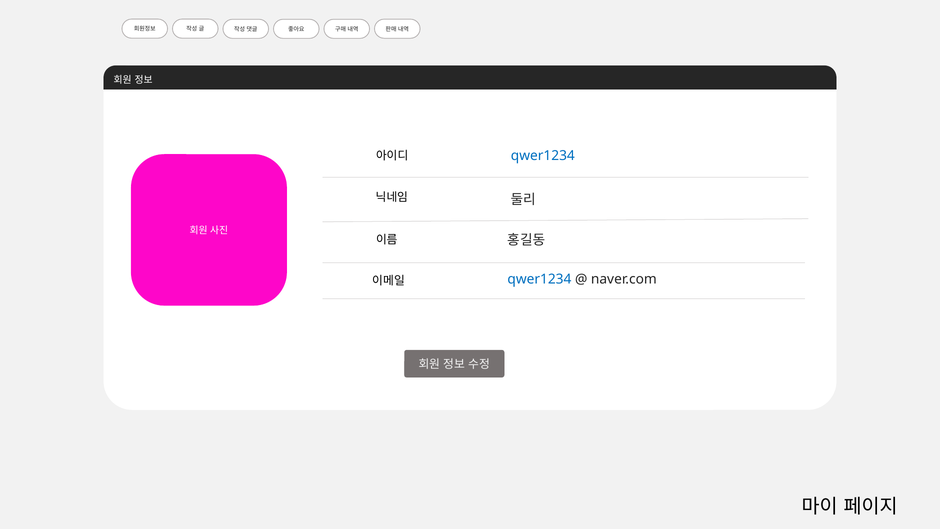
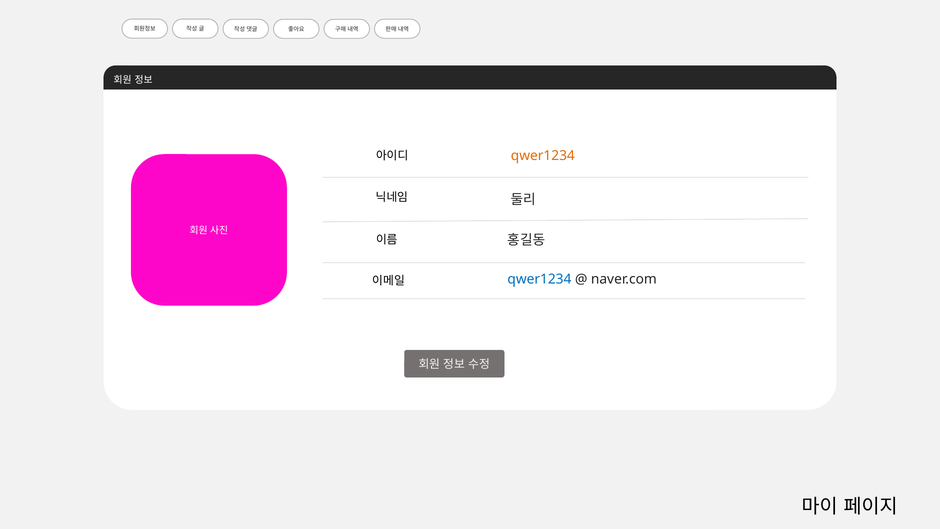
qwer1234 colour: blue -> orange (543, 156)
